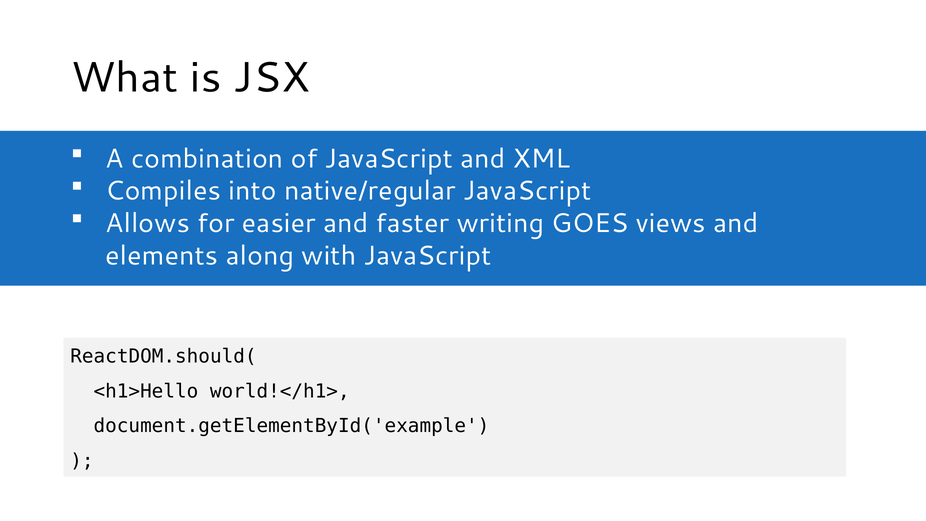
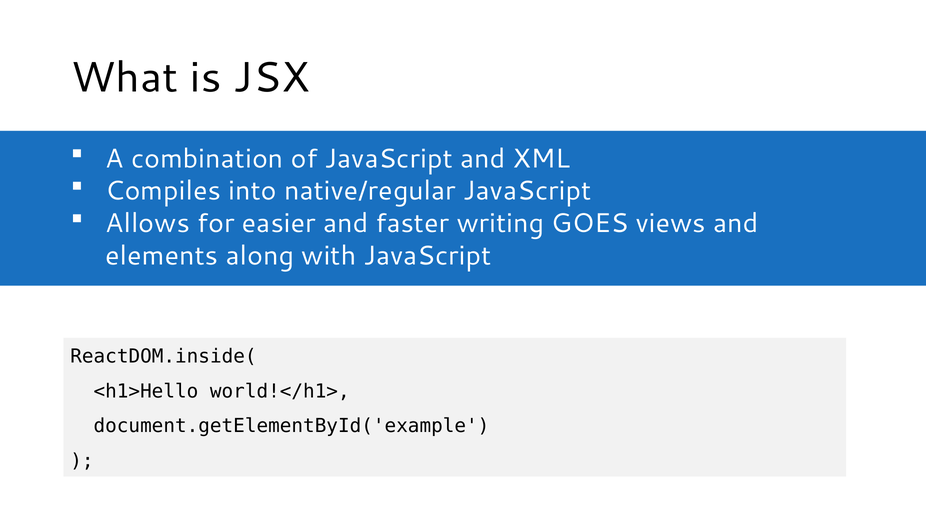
ReactDOM.should(: ReactDOM.should( -> ReactDOM.inside( (163, 356)
